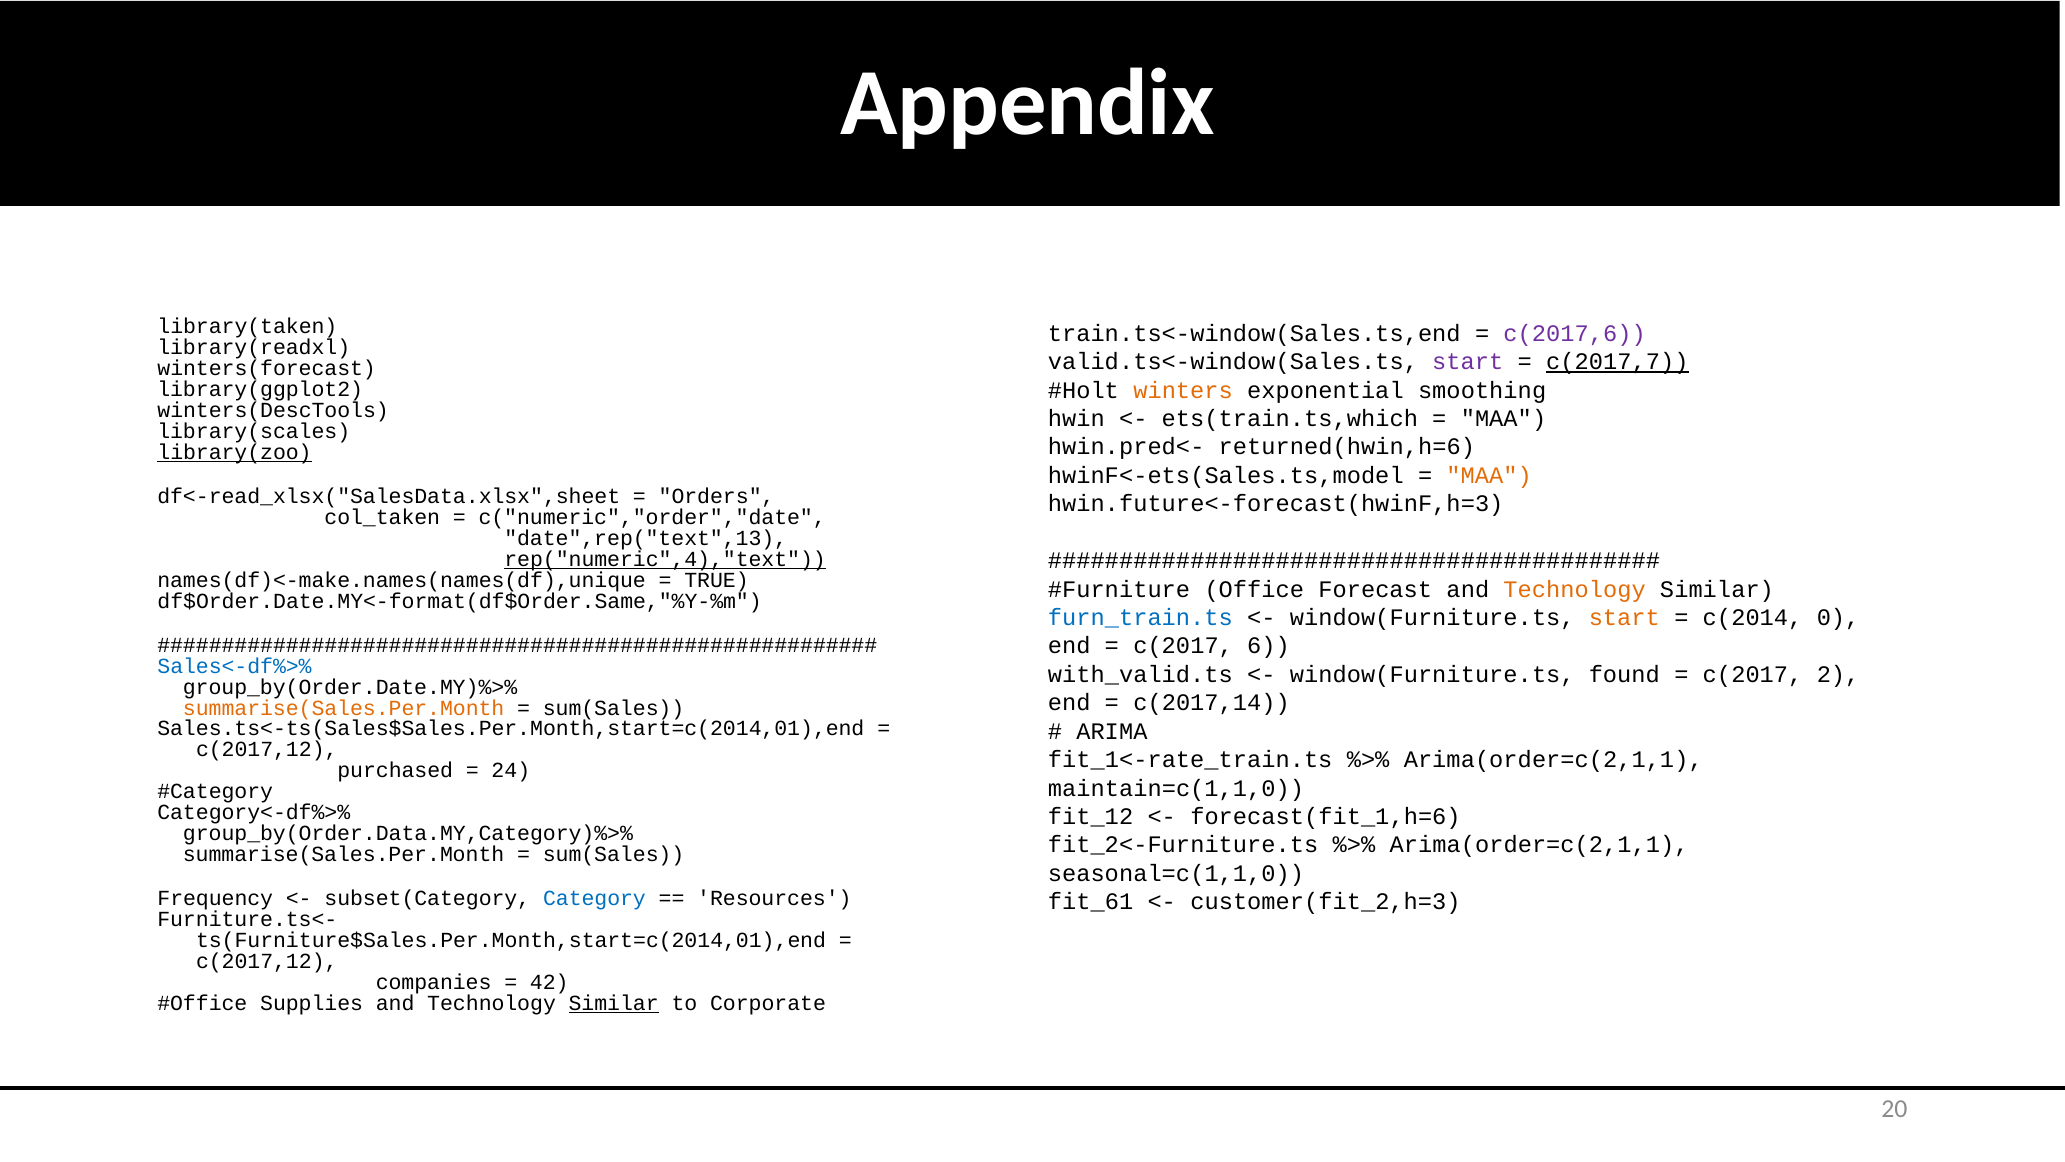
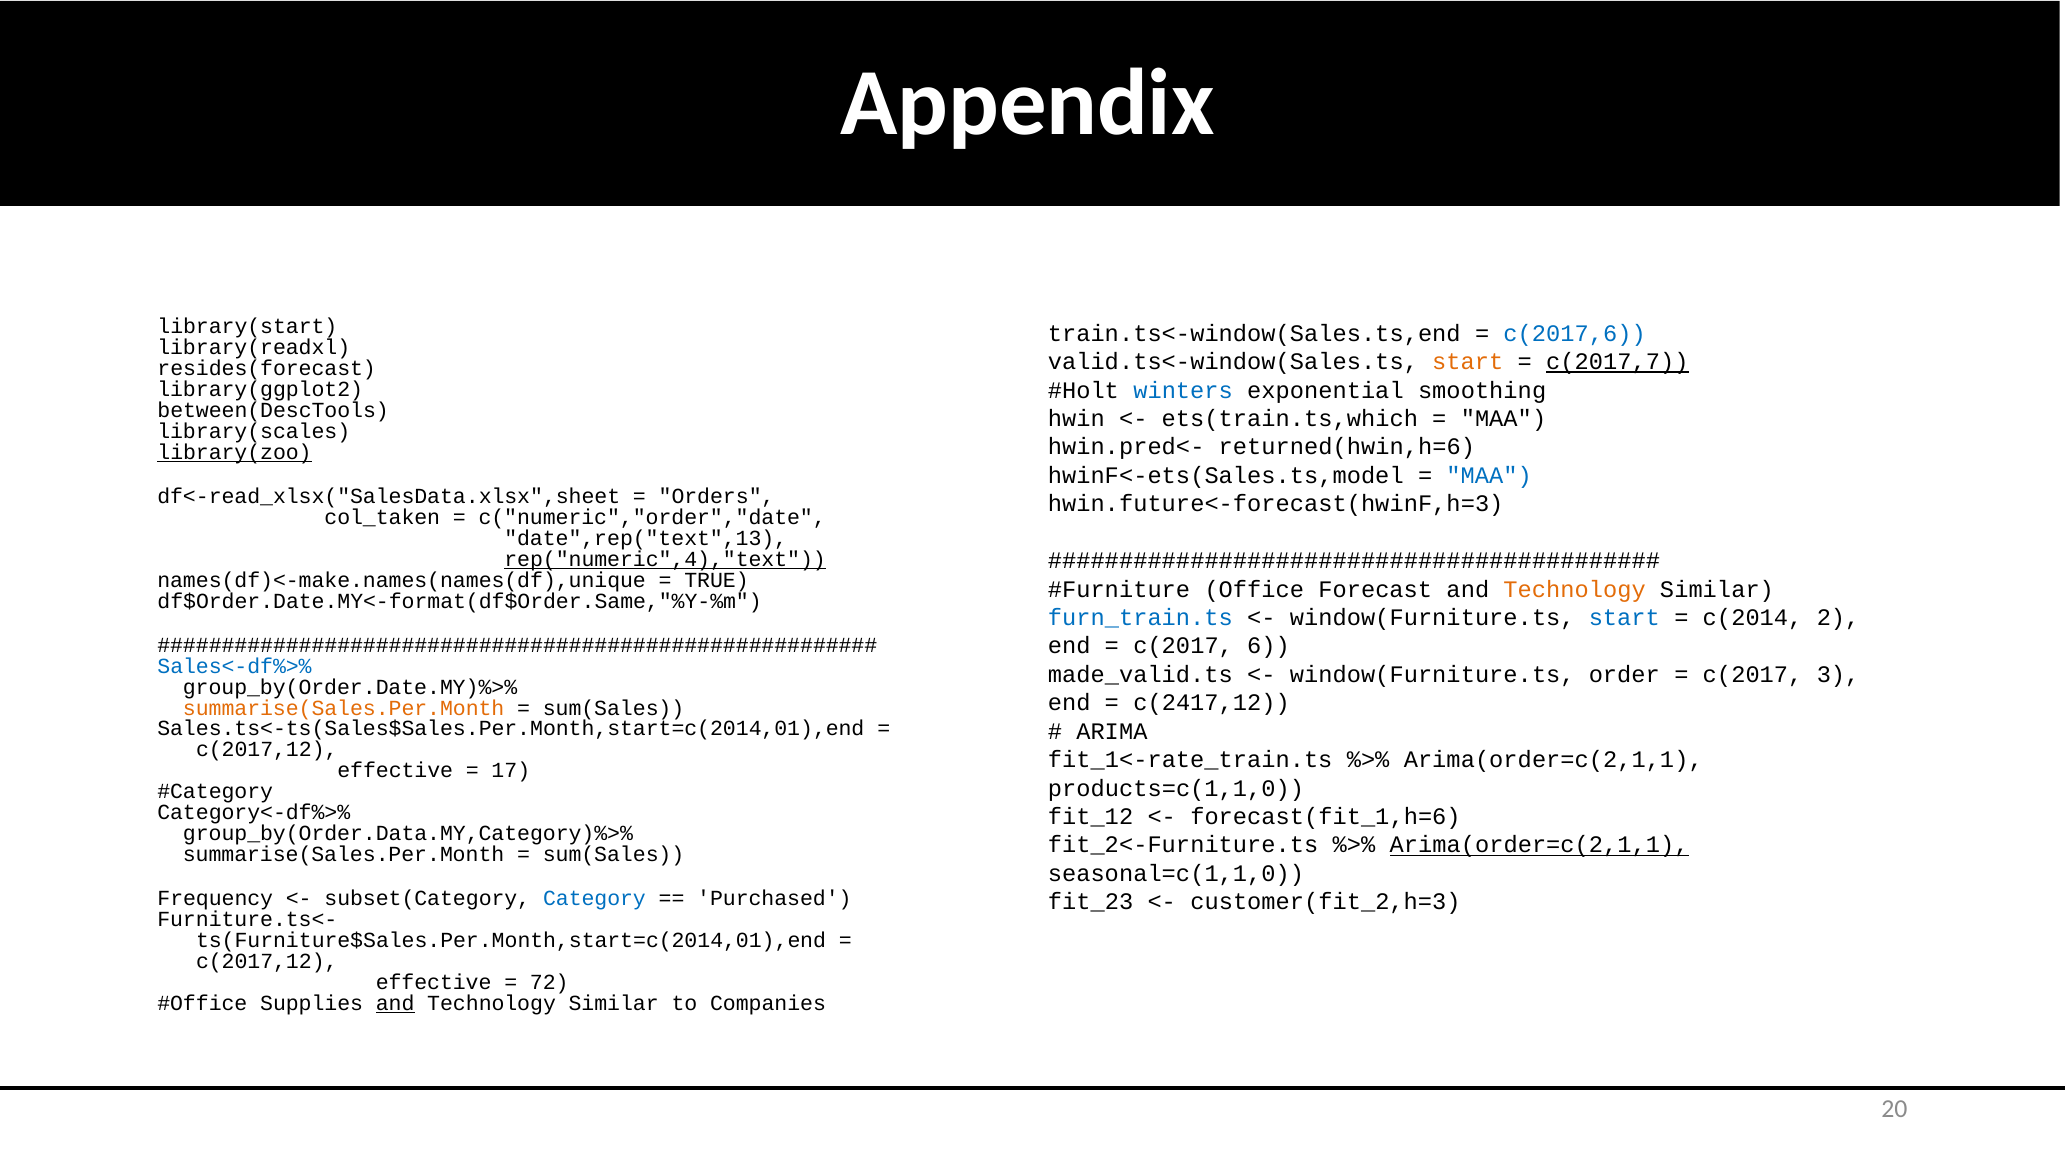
library(taken: library(taken -> library(start (247, 327)
c(2017,6 colour: purple -> blue (1575, 333)
start colour: purple -> orange (1468, 362)
winters(forecast: winters(forecast -> resides(forecast (267, 368)
winters colour: orange -> blue (1183, 390)
winters(DescTools: winters(DescTools -> between(DescTools (273, 410)
MAA colour: orange -> blue (1489, 475)
start colour: orange -> blue (1624, 617)
0: 0 -> 2 (1838, 617)
with_valid.ts: with_valid.ts -> made_valid.ts (1140, 674)
found: found -> order (1624, 674)
2: 2 -> 3 (1838, 674)
c(2017,14: c(2017,14 -> c(2417,12 (1212, 703)
purchased: purchased -> effective (395, 770)
24: 24 -> 17 (511, 770)
maintain=c(1,1,0: maintain=c(1,1,0 -> products=c(1,1,0 (1176, 788)
Arima(order=c(2,1,1 underline: none -> present (1539, 845)
Resources: Resources -> Purchased (774, 898)
fit_61: fit_61 -> fit_23 (1091, 902)
companies: companies -> effective (434, 982)
42: 42 -> 72 (549, 982)
and underline: none -> present (395, 1003)
Similar underline: present -> none (614, 1003)
Corporate: Corporate -> Companies (768, 1003)
